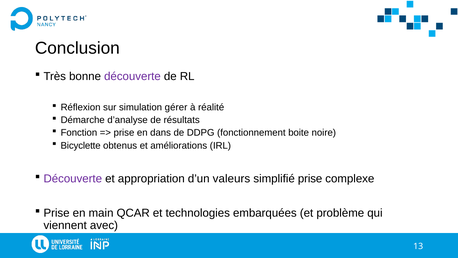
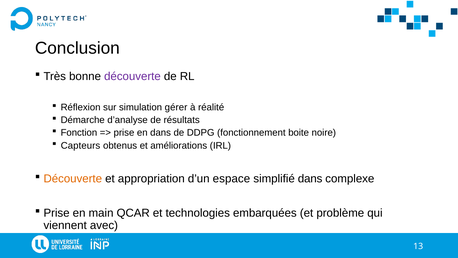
Bicyclette: Bicyclette -> Capteurs (81, 145)
Découverte colour: purple -> orange (73, 179)
valeurs: valeurs -> espace (231, 179)
simplifié prise: prise -> dans (310, 179)
